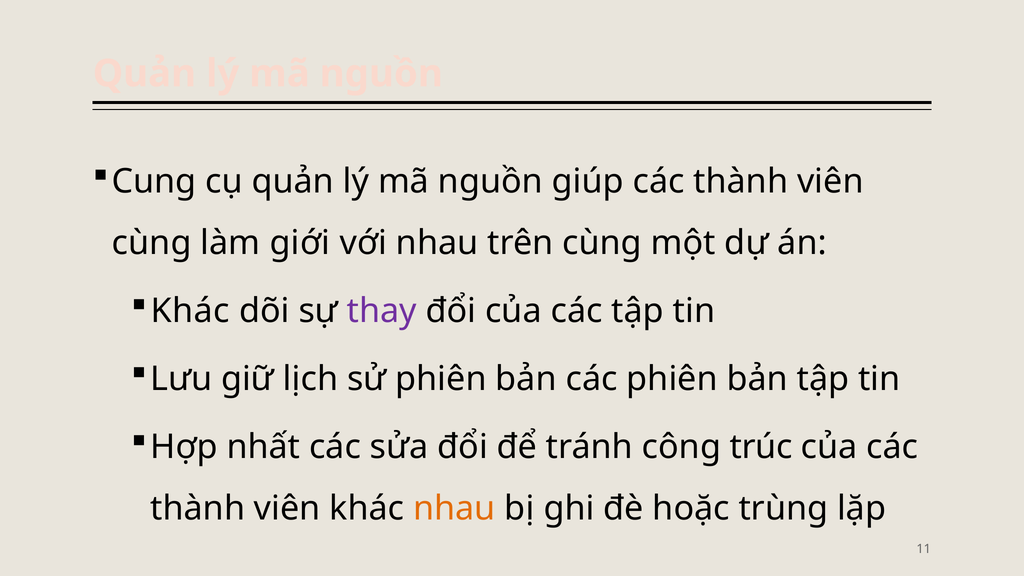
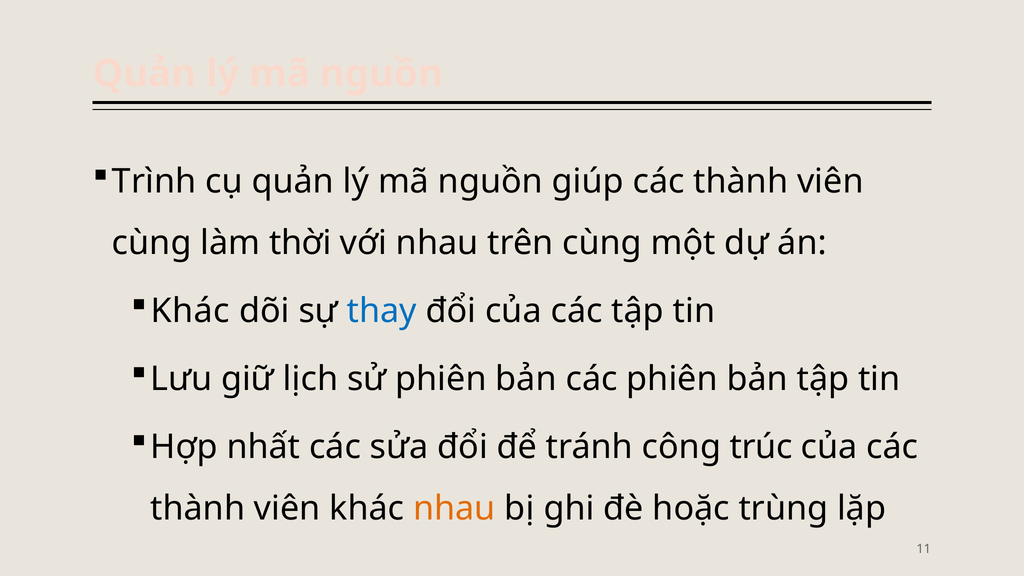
Cung: Cung -> Trình (154, 182)
giới: giới -> thời (300, 243)
thay colour: purple -> blue (382, 311)
